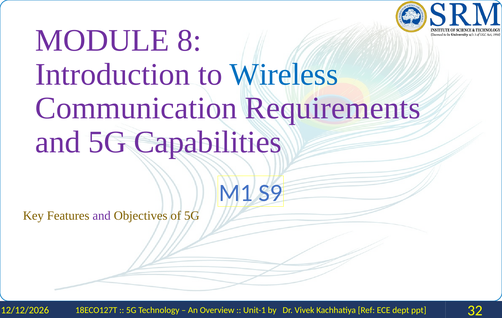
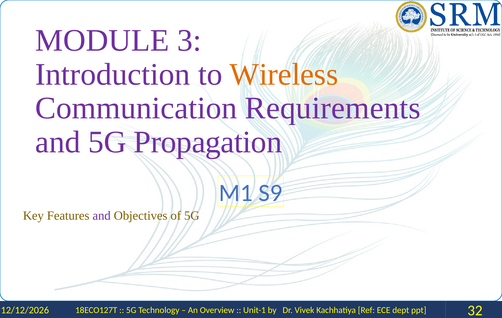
8: 8 -> 3 (189, 41)
Wireless colour: blue -> orange (284, 74)
Capabilities: Capabilities -> Propagation (208, 142)
